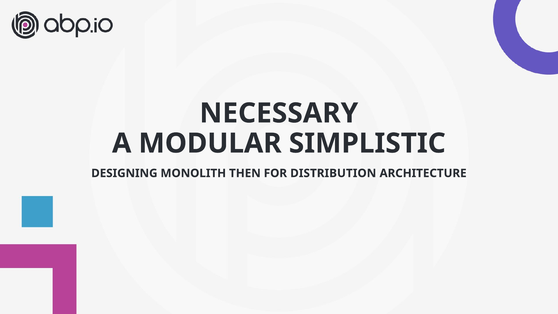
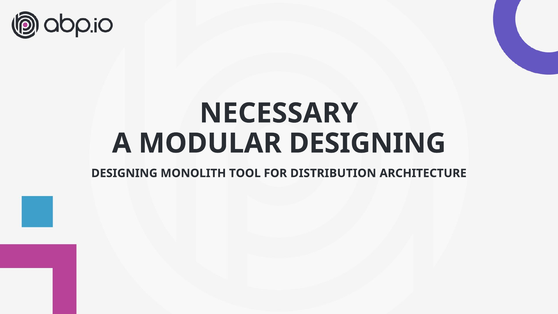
MODULAR SIMPLISTIC: SIMPLISTIC -> DESIGNING (367, 143)
THEN: THEN -> TOOL (245, 173)
